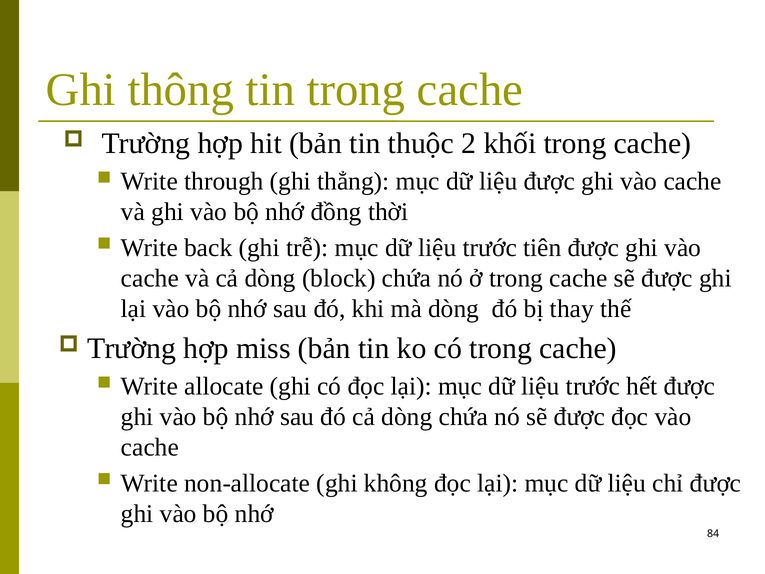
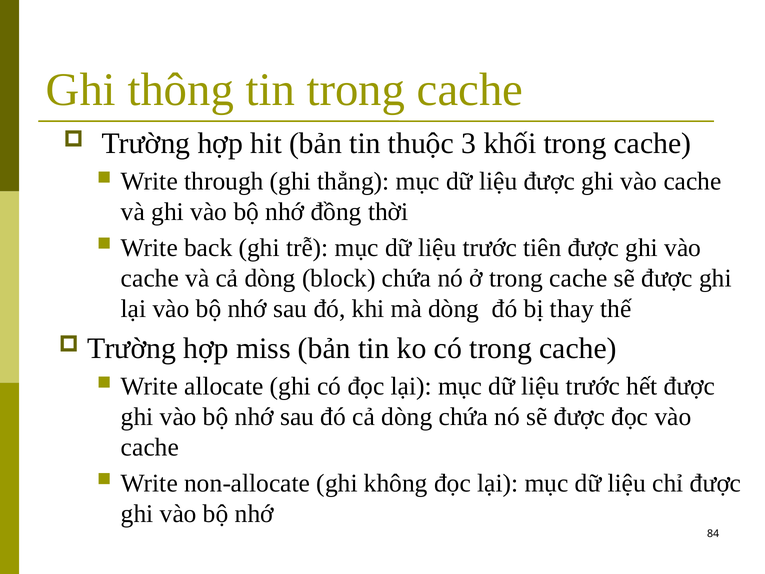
2: 2 -> 3 (469, 143)
